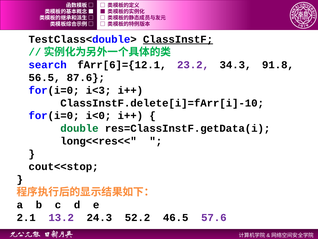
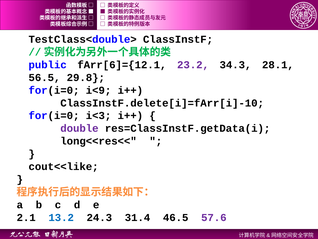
ClassInstF underline: present -> none (178, 39)
search: search -> public (48, 65)
91.8: 91.8 -> 28.1 (278, 65)
87.6: 87.6 -> 29.8 (86, 77)
i<3: i<3 -> i<9 (99, 90)
i<0: i<0 -> i<3 (99, 116)
double colour: green -> purple (79, 128)
cout<<stop: cout<<stop -> cout<<like (64, 166)
13.2 colour: purple -> blue (61, 217)
52.2: 52.2 -> 31.4 (138, 217)
